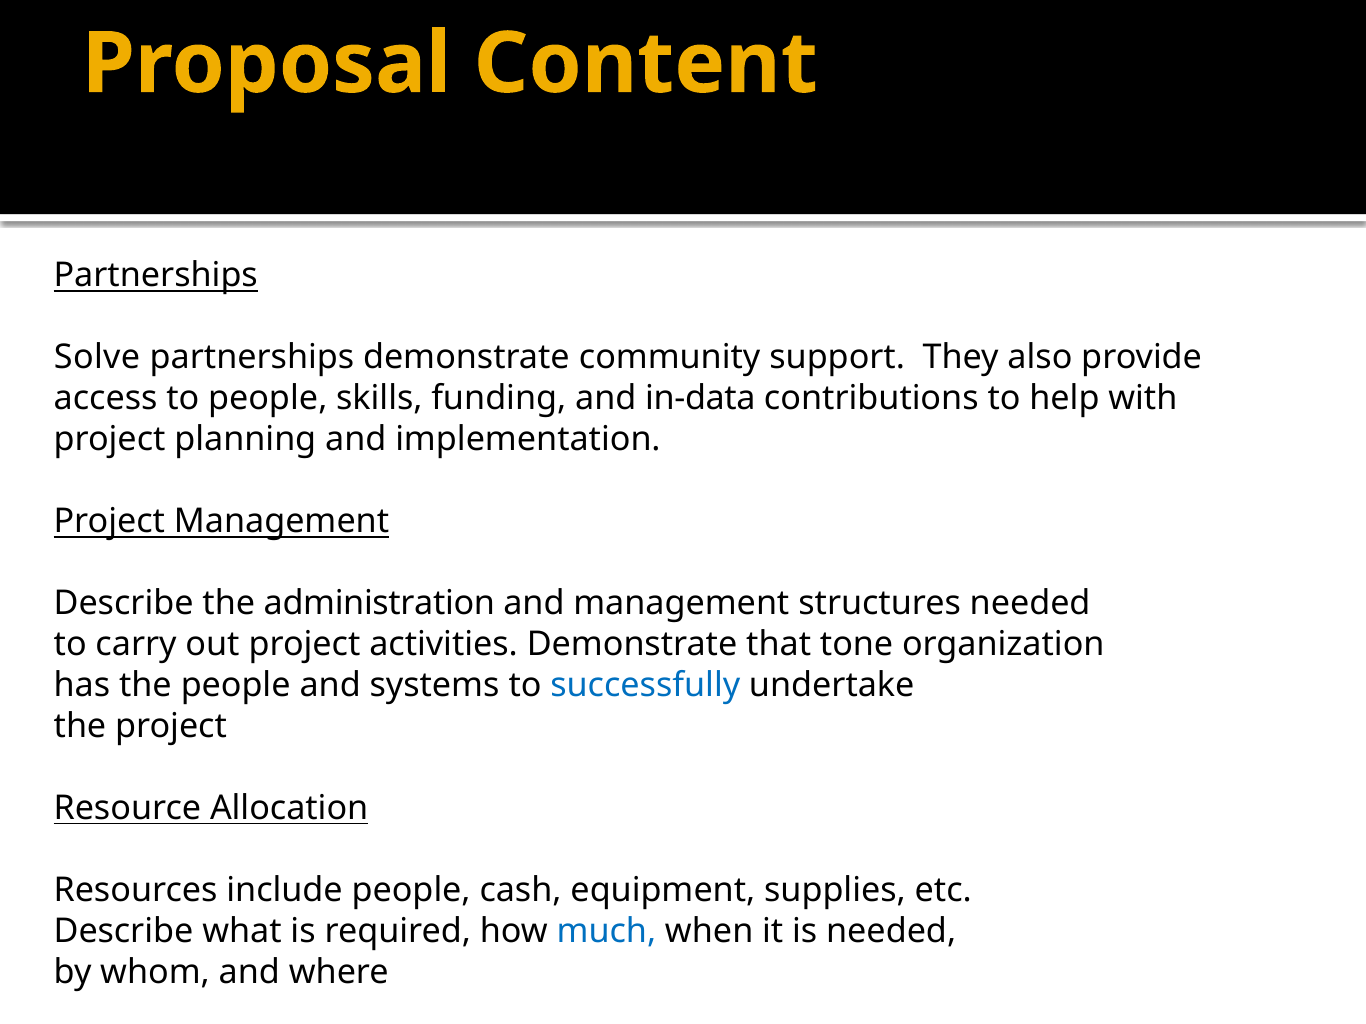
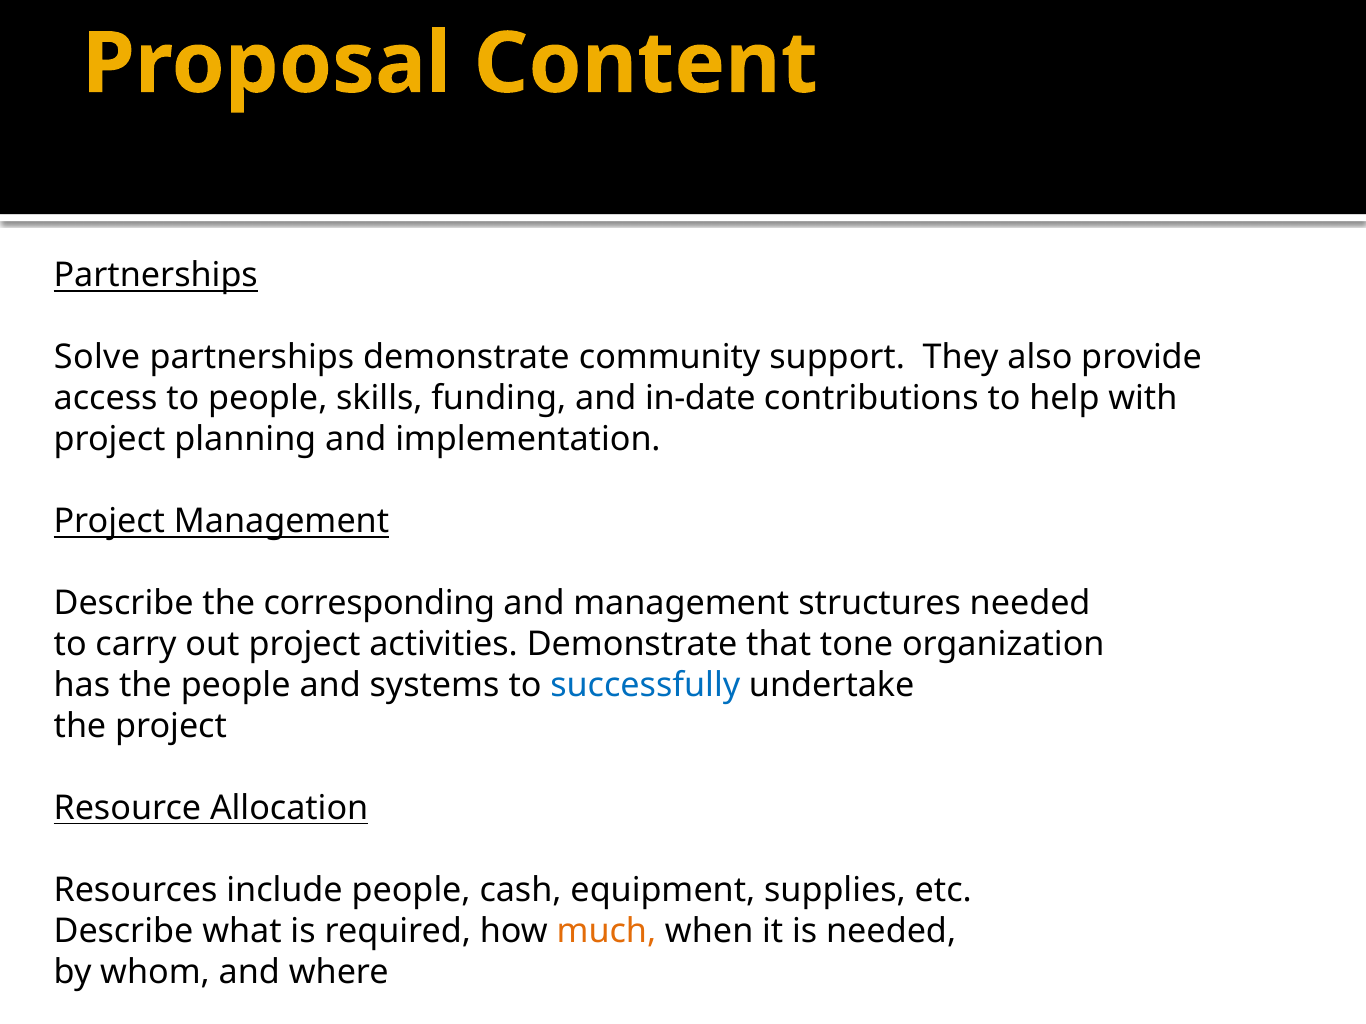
in-data: in-data -> in-date (700, 399)
administration: administration -> corresponding (379, 603)
much colour: blue -> orange (606, 931)
